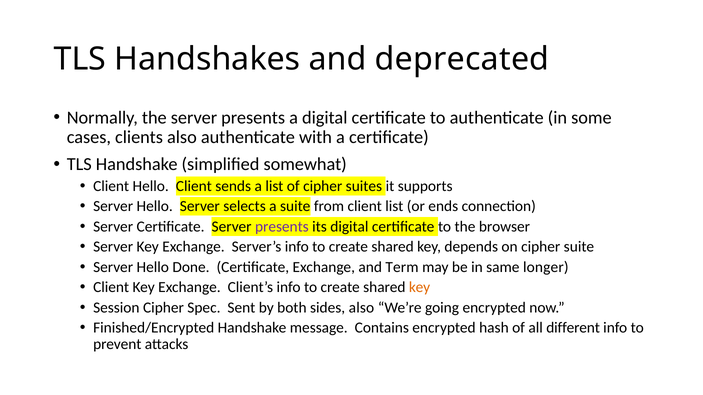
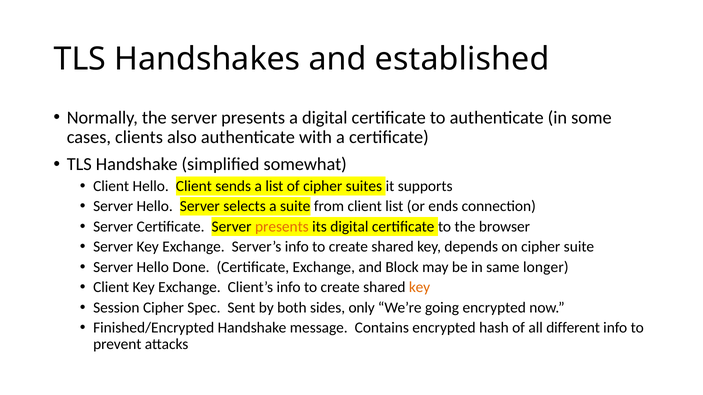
deprecated: deprecated -> established (462, 59)
presents colour: purple -> orange (282, 227)
Term: Term -> Block (402, 267)
sides also: also -> only (362, 308)
